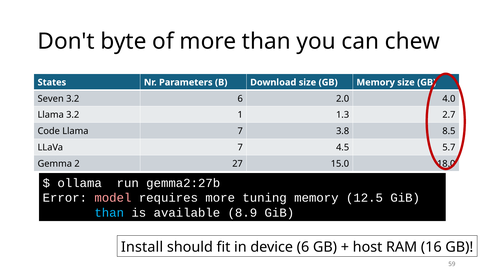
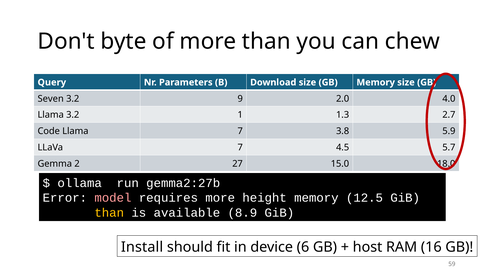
States: States -> Query (52, 82)
3.2 6: 6 -> 9 (240, 99)
8.5: 8.5 -> 5.9 (449, 131)
tuning: tuning -> height (265, 198)
than colour: light blue -> yellow (109, 213)
